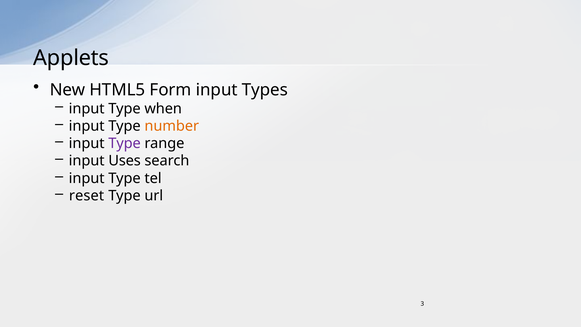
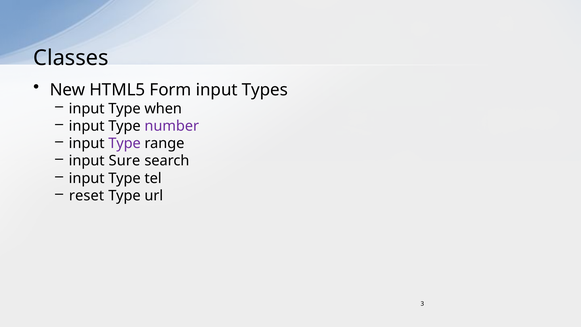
Applets: Applets -> Classes (71, 58)
number colour: orange -> purple (172, 126)
Uses: Uses -> Sure (124, 161)
